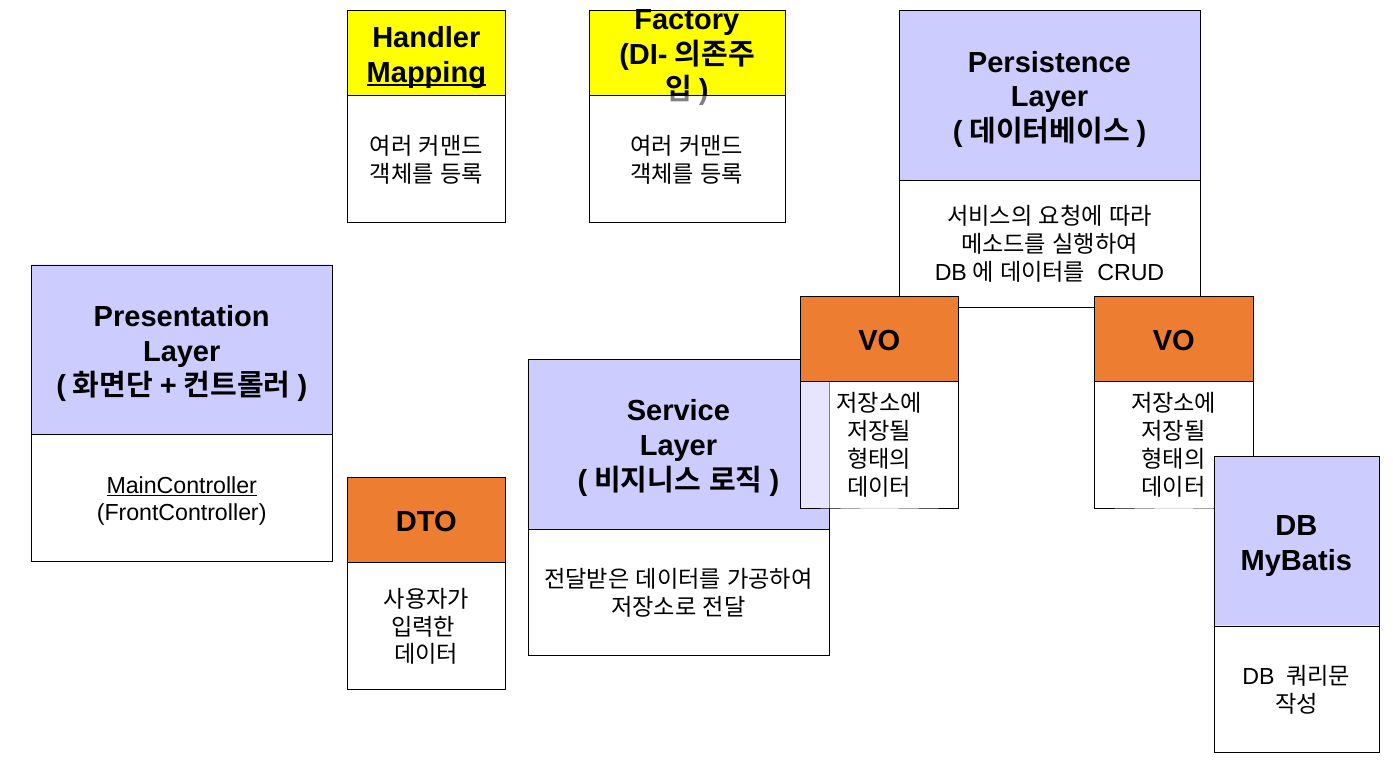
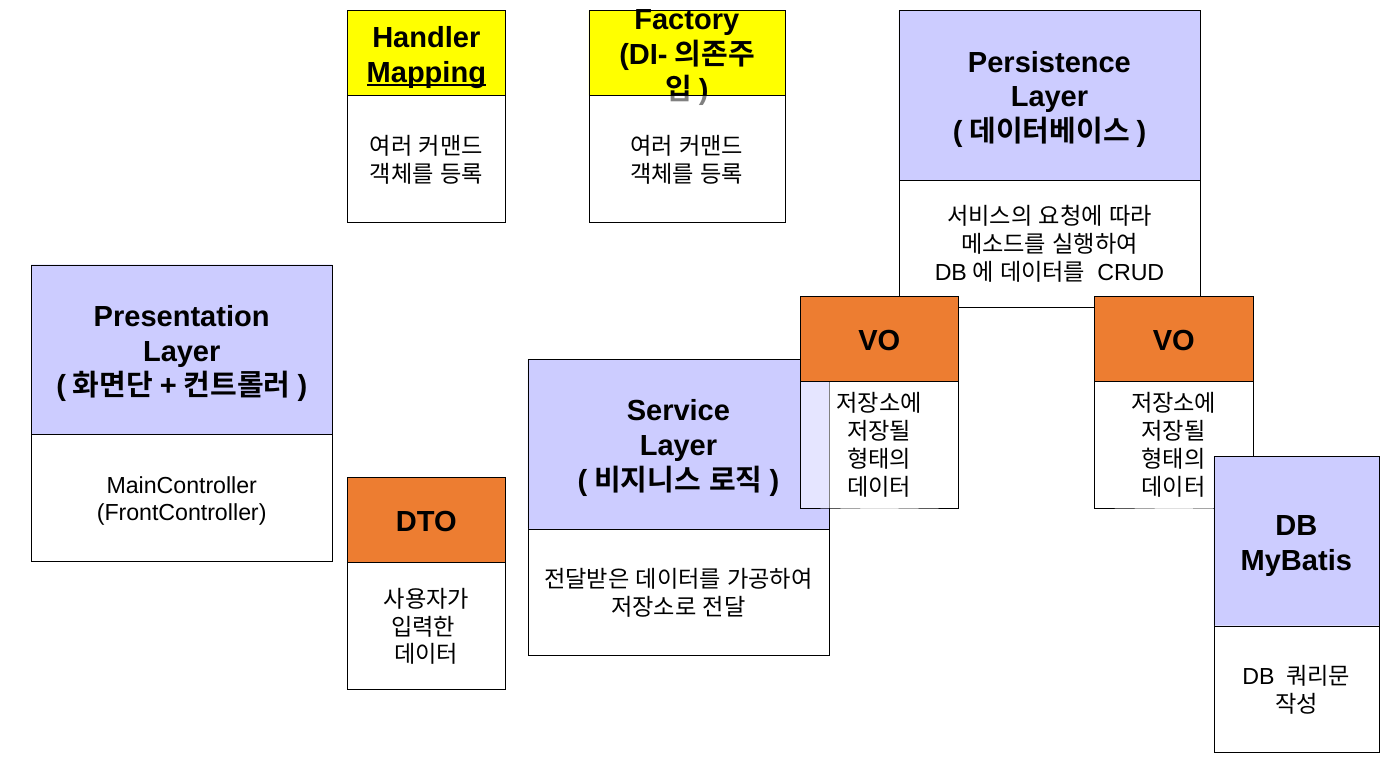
MainController underline: present -> none (182, 485)
